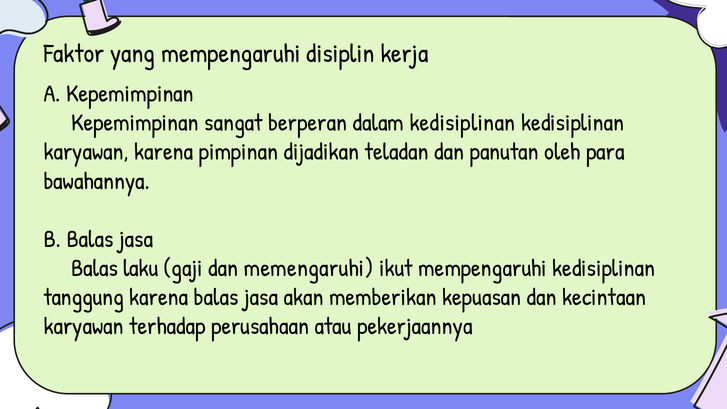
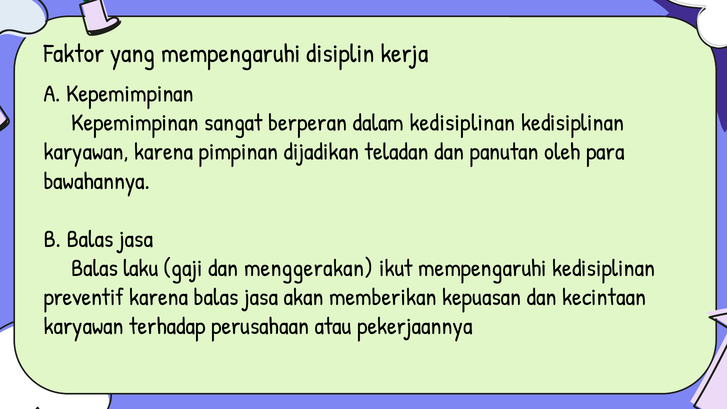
memengaruhi: memengaruhi -> menggerakan (309, 268)
tanggung: tanggung -> preventif (84, 297)
